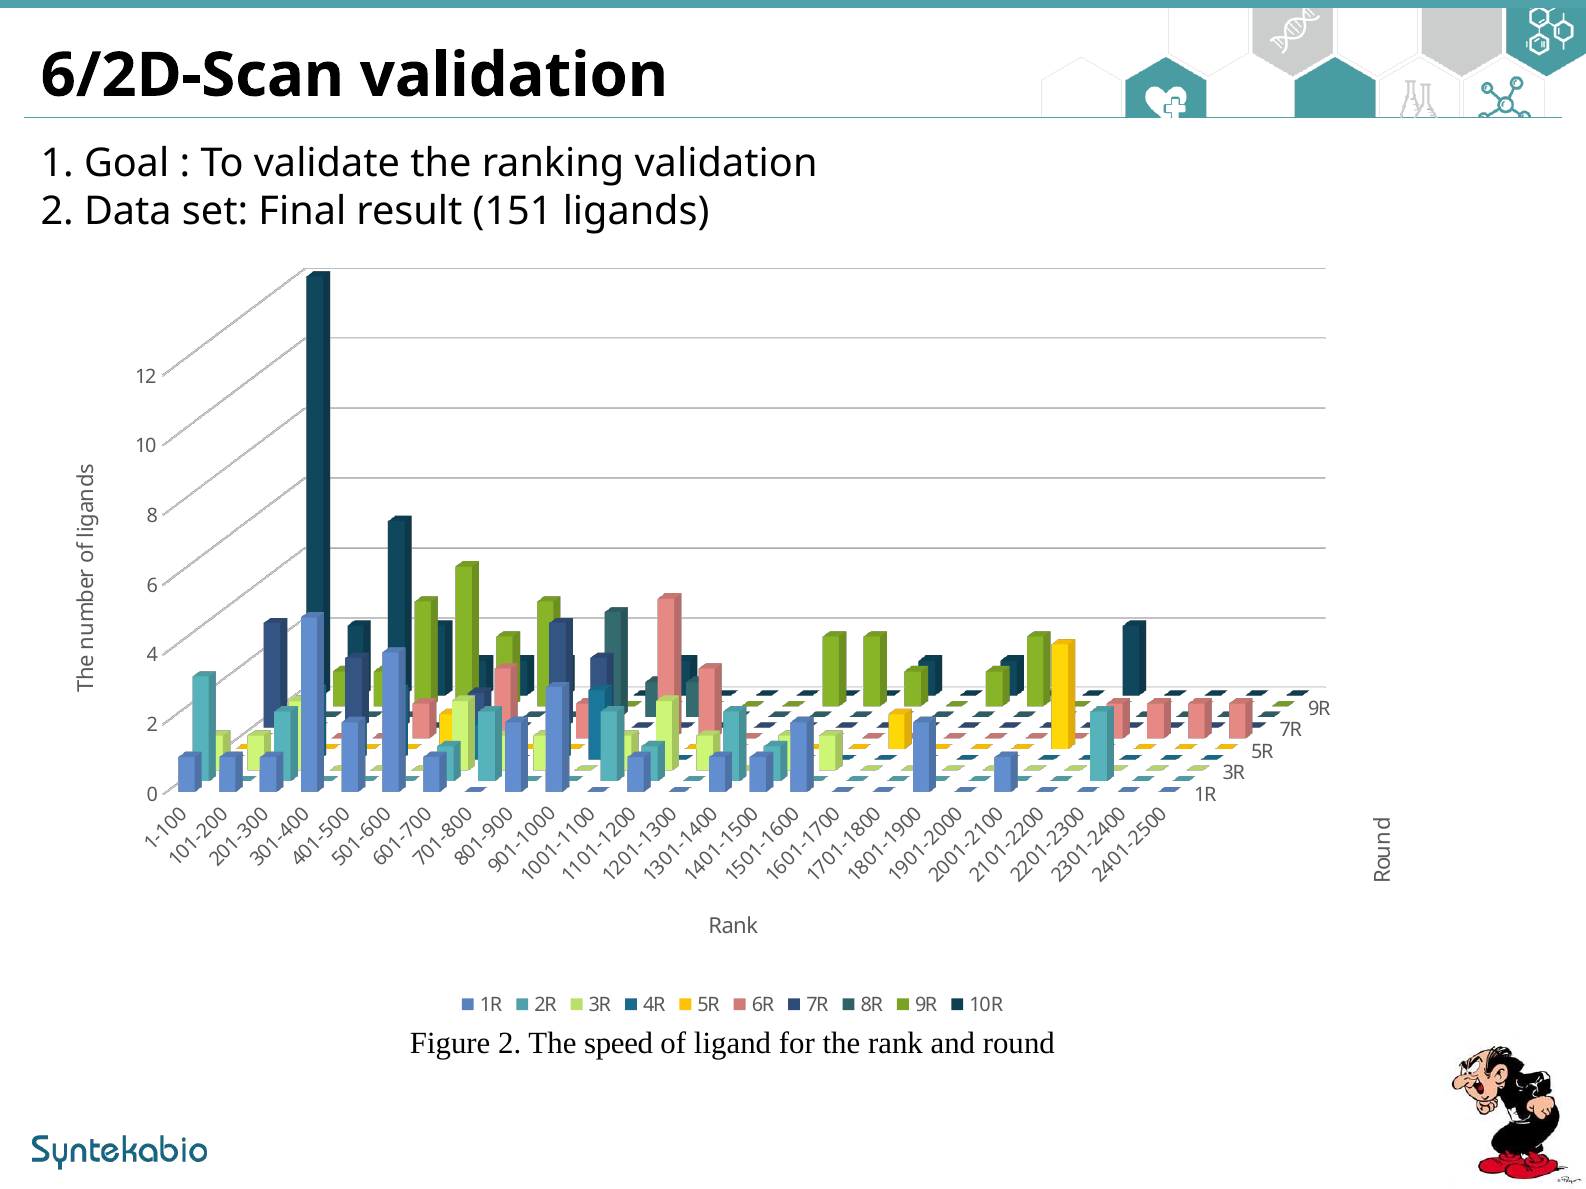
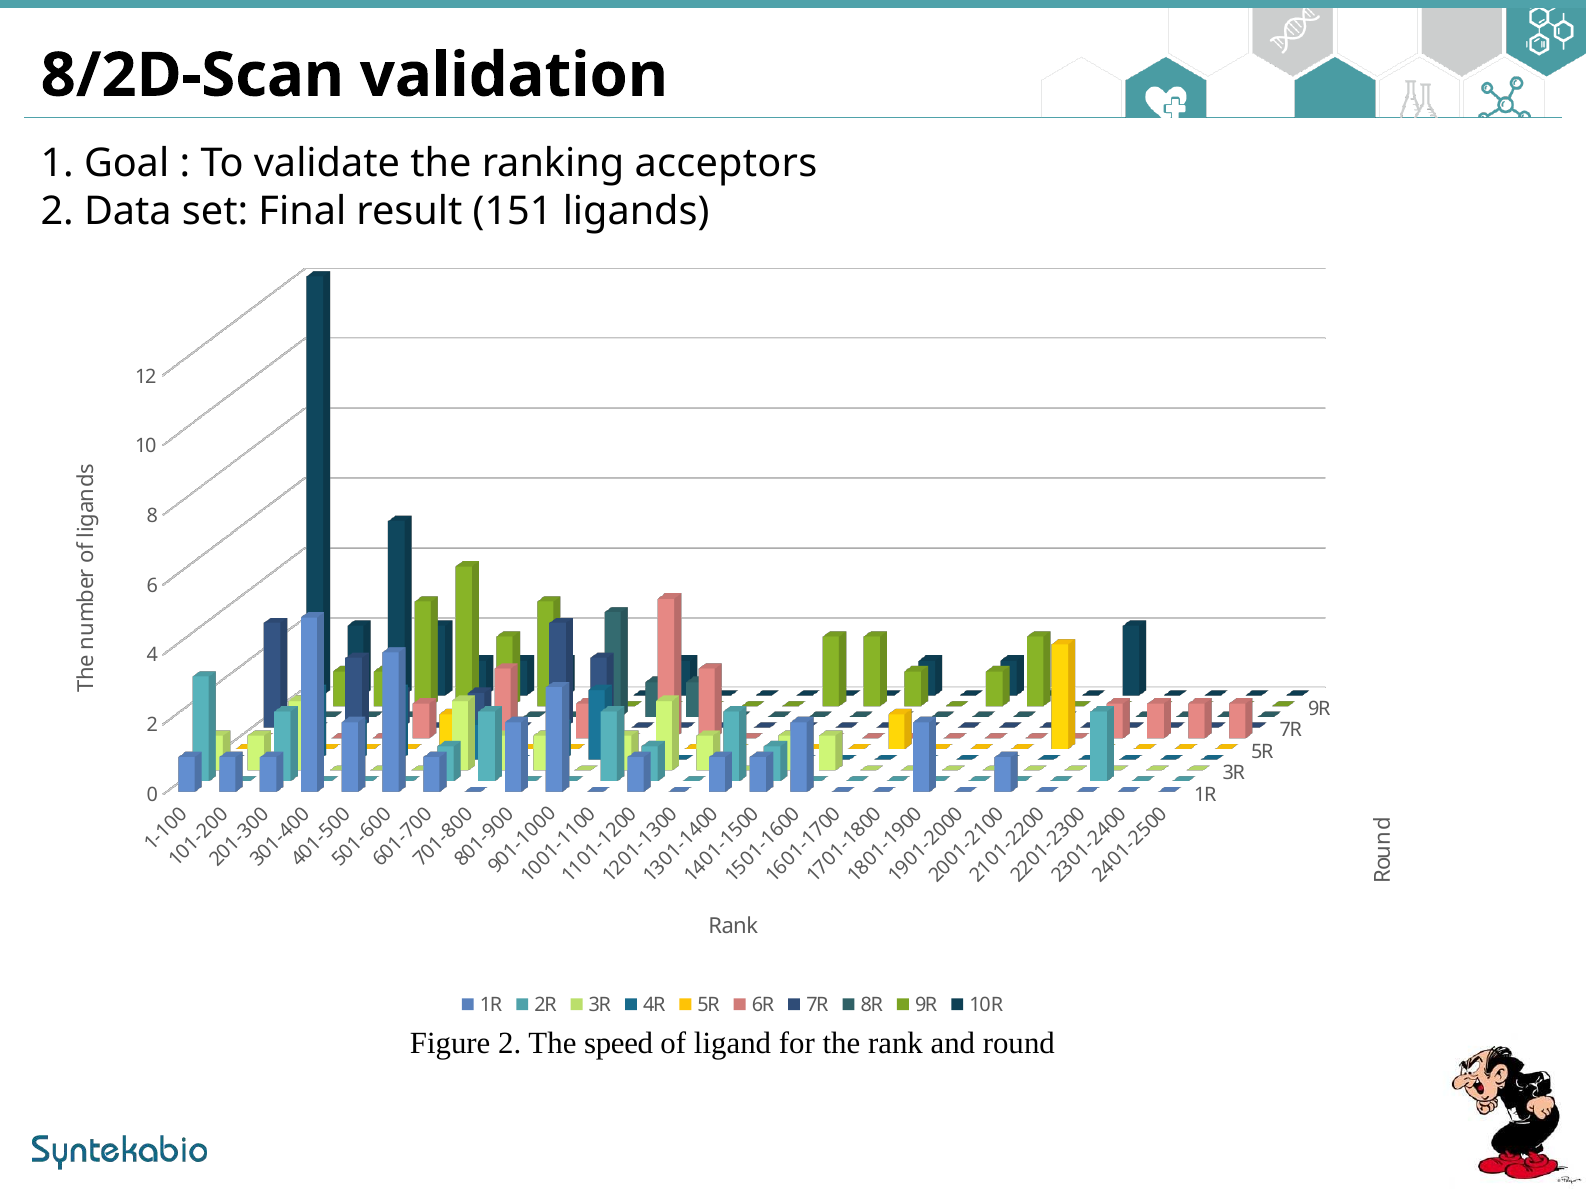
6/2D-Scan: 6/2D-Scan -> 8/2D-Scan (192, 75)
ranking validation: validation -> acceptors (726, 164)
